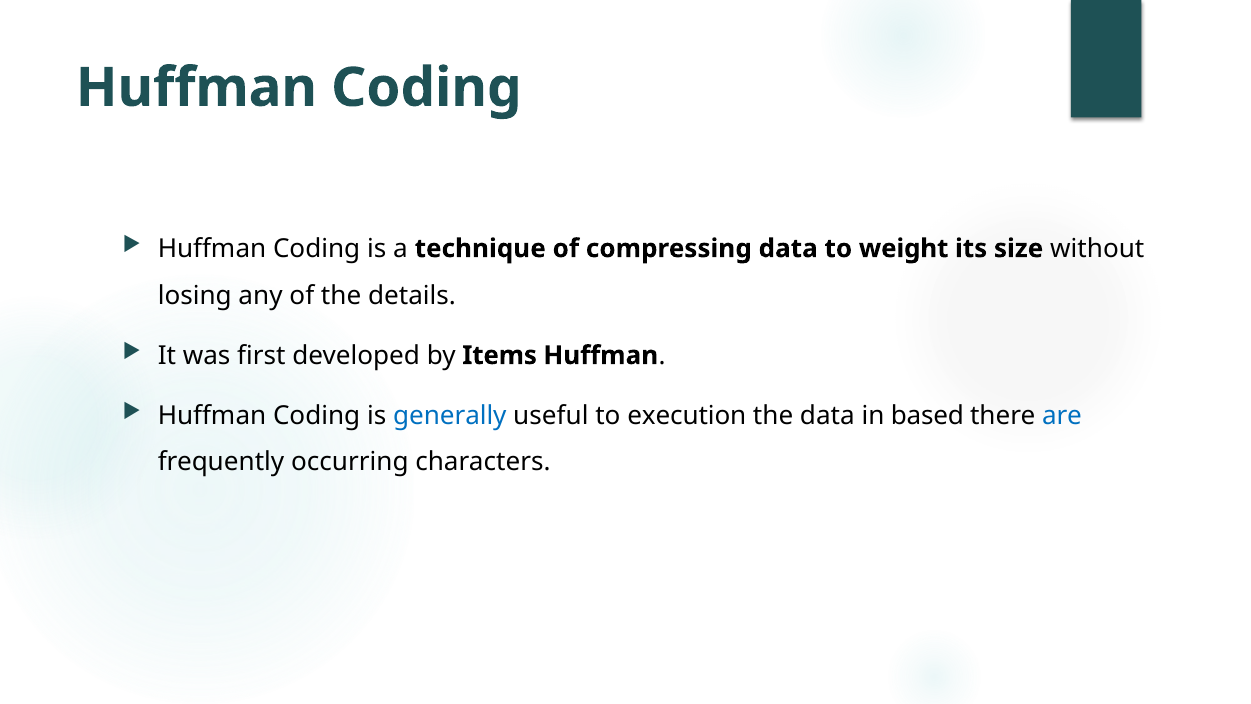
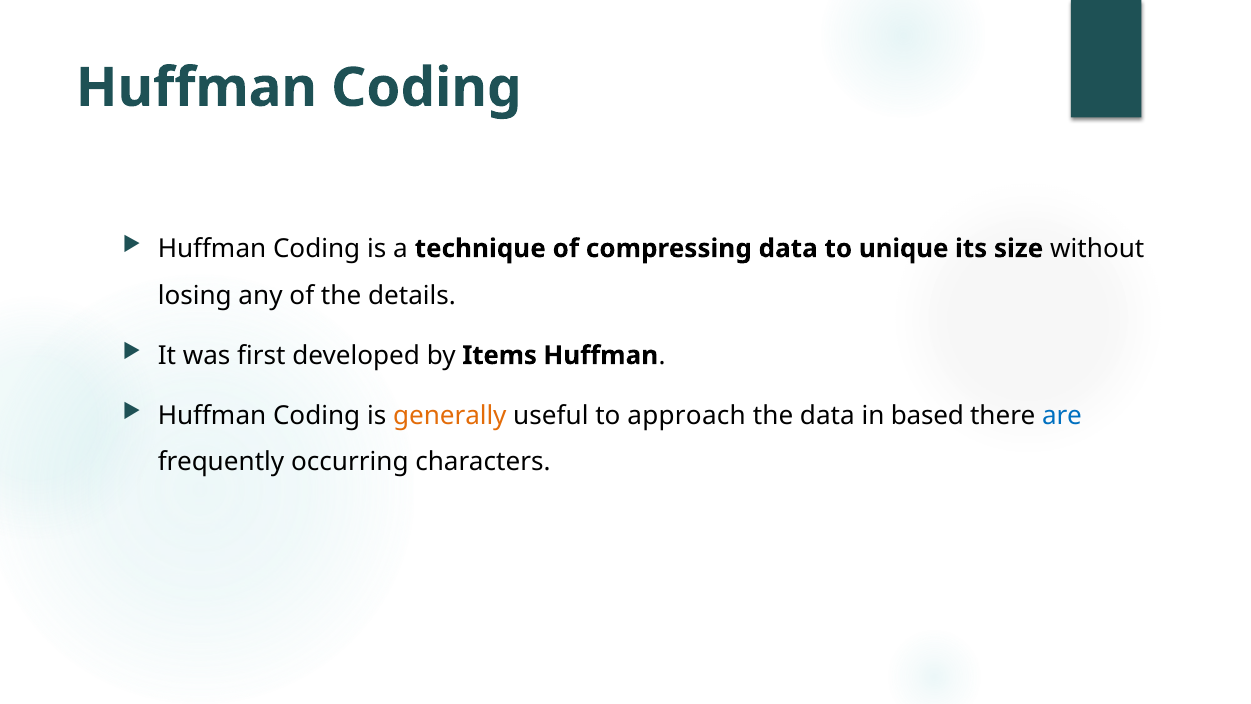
weight: weight -> unique (904, 248)
generally colour: blue -> orange (450, 415)
execution: execution -> approach (687, 415)
